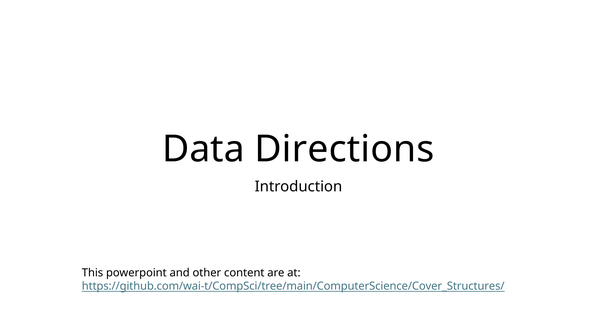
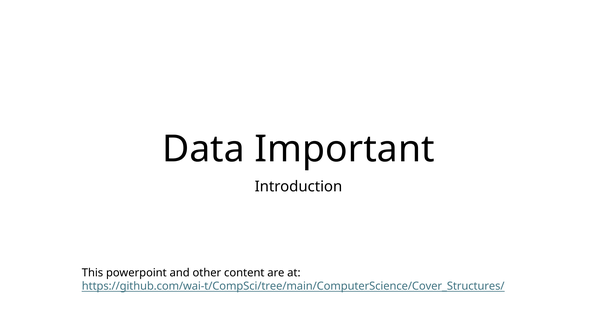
Directions: Directions -> Important (345, 149)
